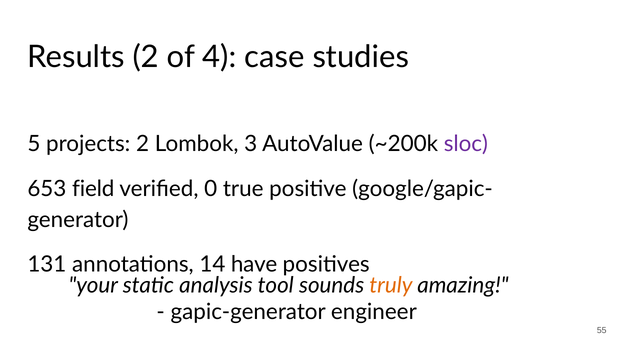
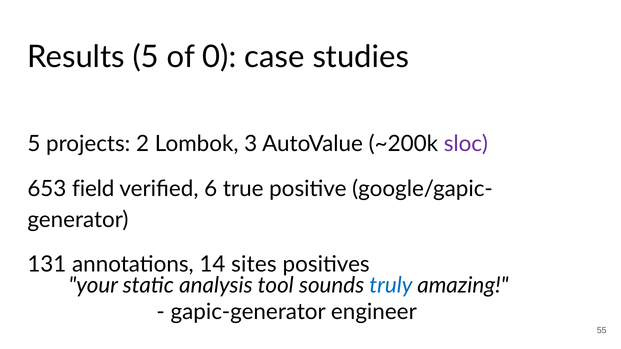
Results 2: 2 -> 5 (146, 57)
4: 4 -> 0 (219, 57)
0: 0 -> 6 (211, 189)
have: have -> sites (254, 265)
truly colour: orange -> blue (391, 285)
